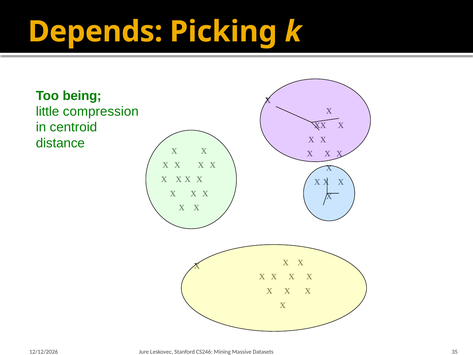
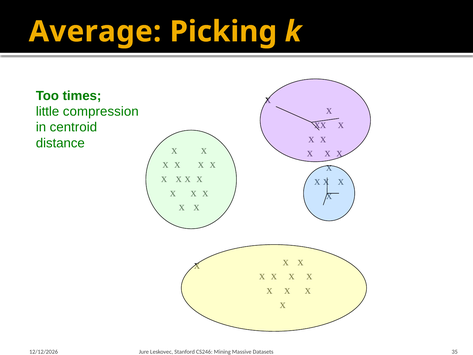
Depends: Depends -> Average (95, 32)
being: being -> times (82, 96)
